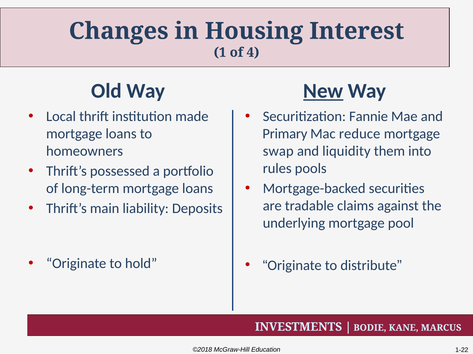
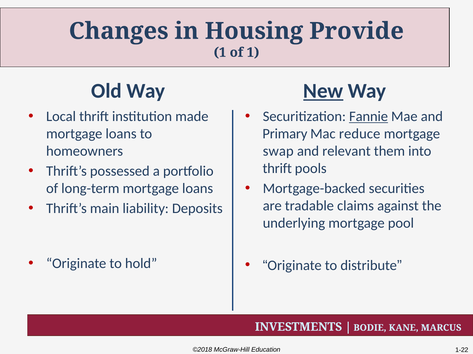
Interest: Interest -> Provide (357, 31)
of 4: 4 -> 1 (253, 53)
Fannie underline: none -> present (369, 117)
liquidity: liquidity -> relevant (346, 151)
rules: rules -> thrift (277, 169)
